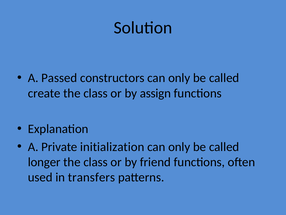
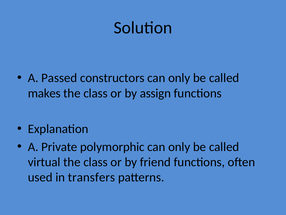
create: create -> makes (44, 93)
initialization: initialization -> polymorphic (112, 146)
longer: longer -> virtual (44, 162)
